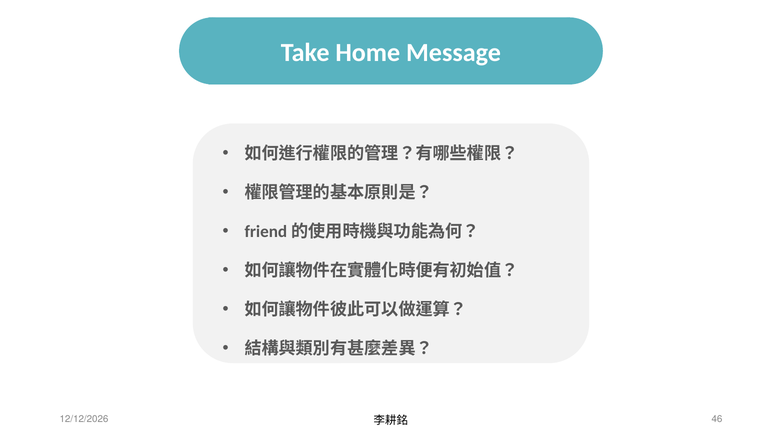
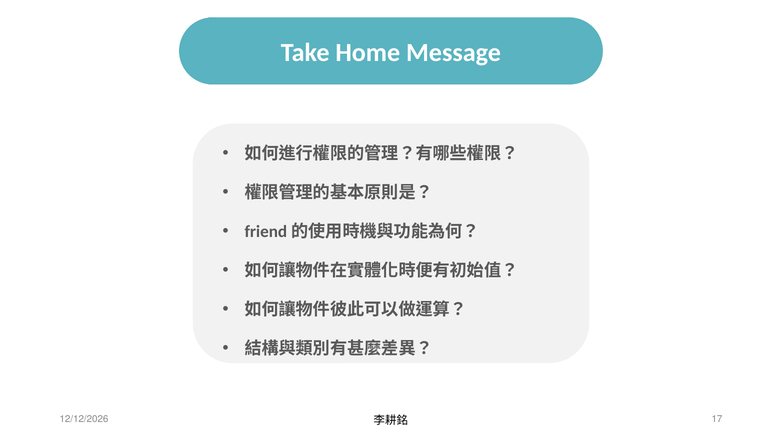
46: 46 -> 17 (717, 419)
